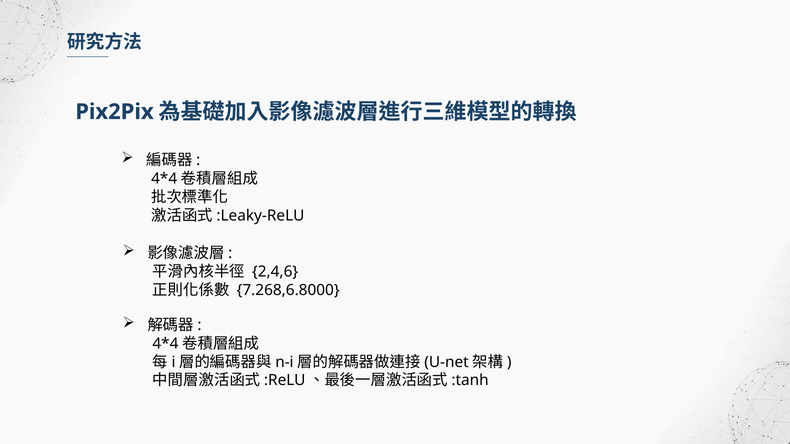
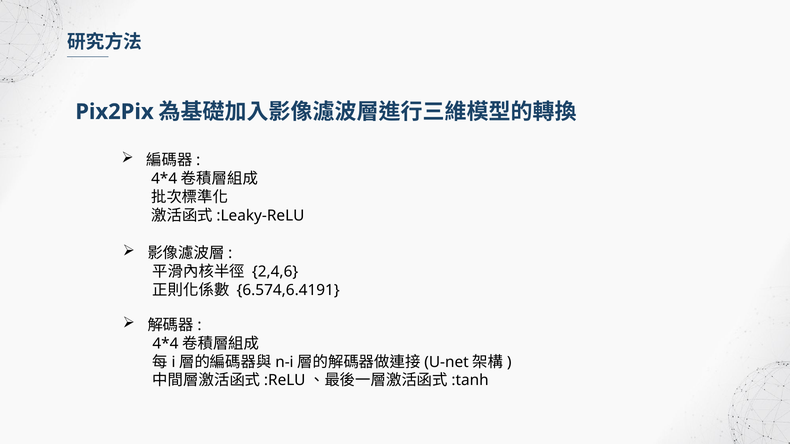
7.268,6.8000: 7.268,6.8000 -> 6.574,6.4191 (288, 291)
